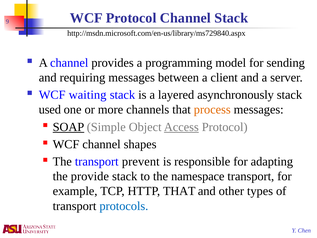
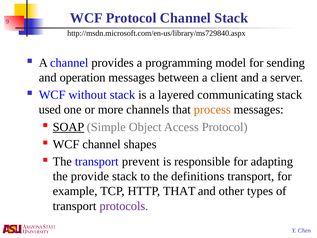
requiring: requiring -> operation (83, 77)
waiting: waiting -> without (88, 95)
asynchronously: asynchronously -> communicating (236, 95)
Access underline: present -> none (181, 127)
namespace: namespace -> definitions (198, 176)
protocols colour: blue -> purple (124, 206)
